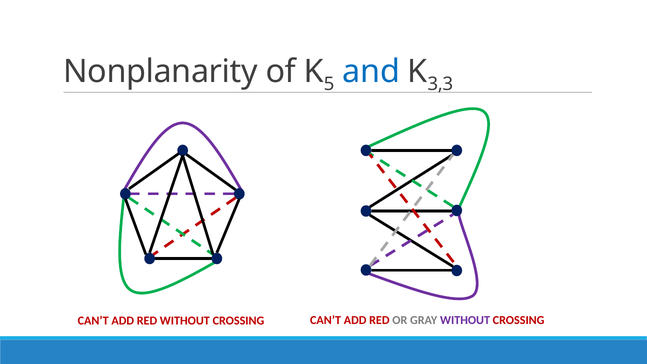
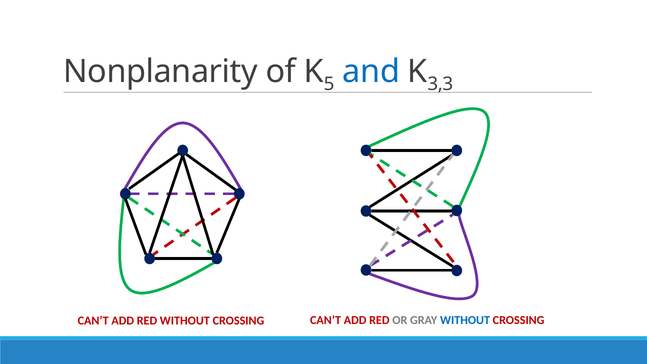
WITHOUT colour: purple -> blue (465, 320)
